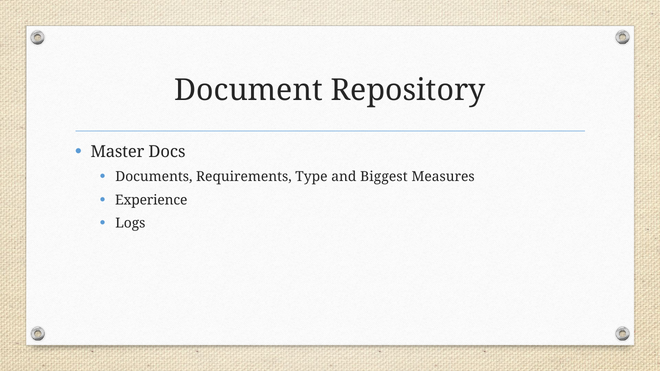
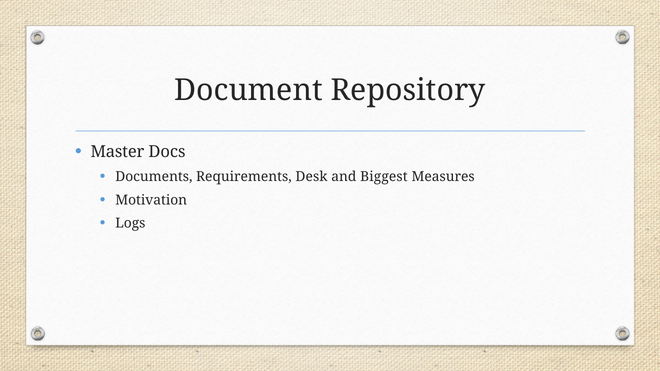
Type: Type -> Desk (311, 177)
Experience: Experience -> Motivation (151, 200)
